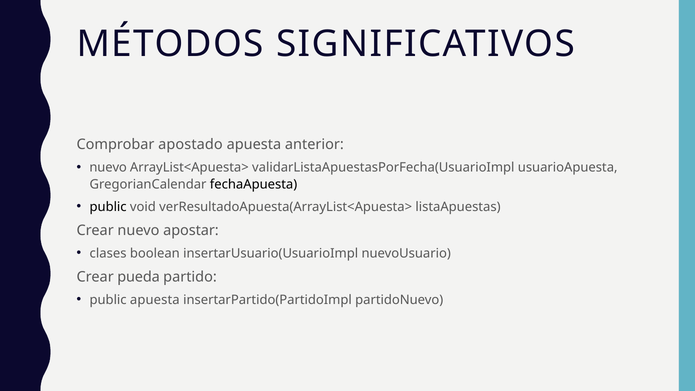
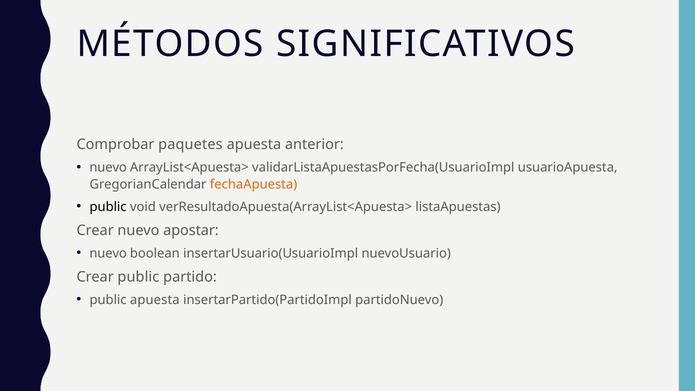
apostado: apostado -> paquetes (190, 144)
fechaApuesta colour: black -> orange (254, 185)
clases: clases -> nuevo (108, 253)
Crear pueda: pueda -> public (138, 277)
